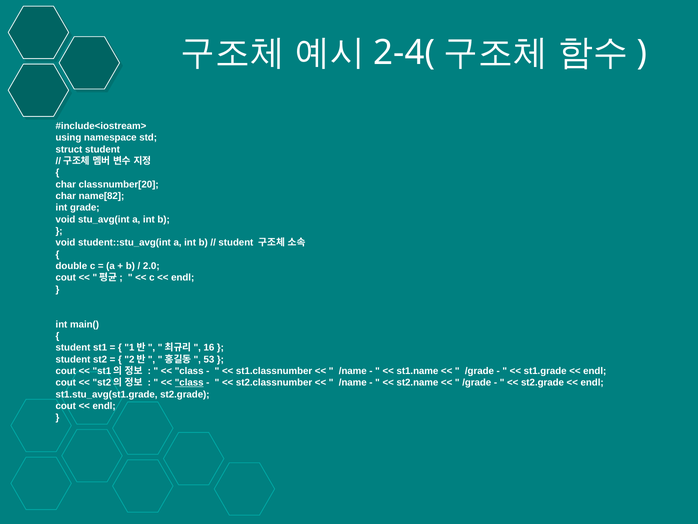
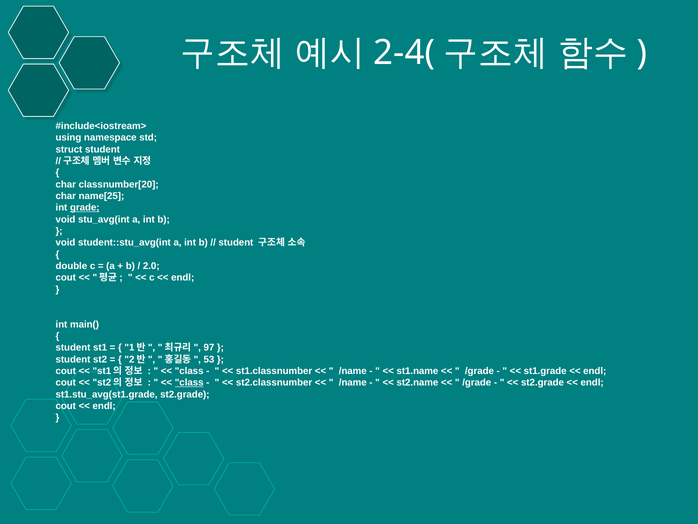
name[82: name[82 -> name[25 (101, 196)
grade underline: none -> present (85, 208)
16: 16 -> 97 (209, 347)
